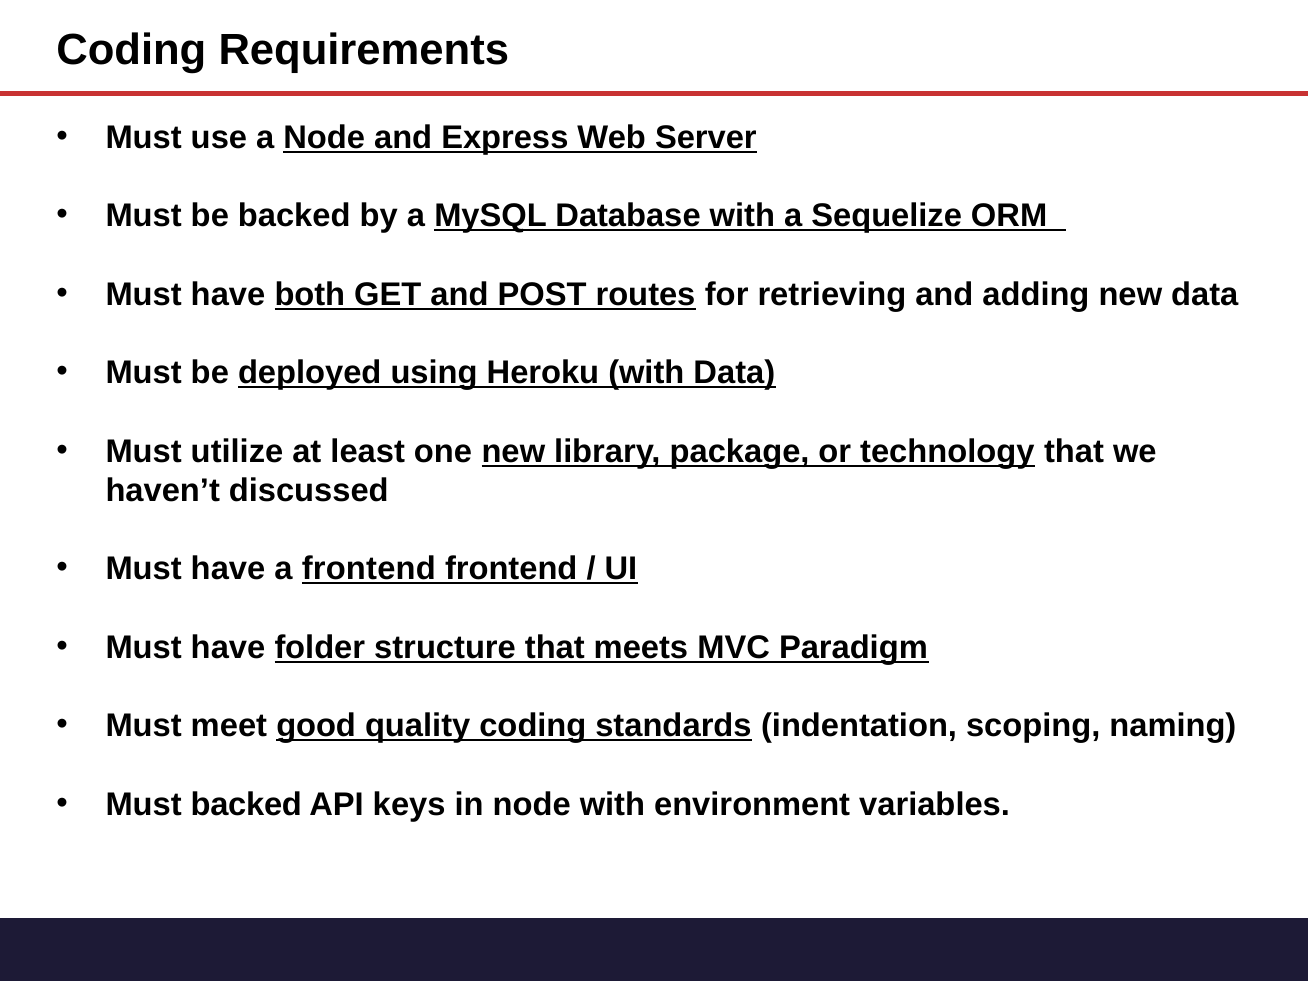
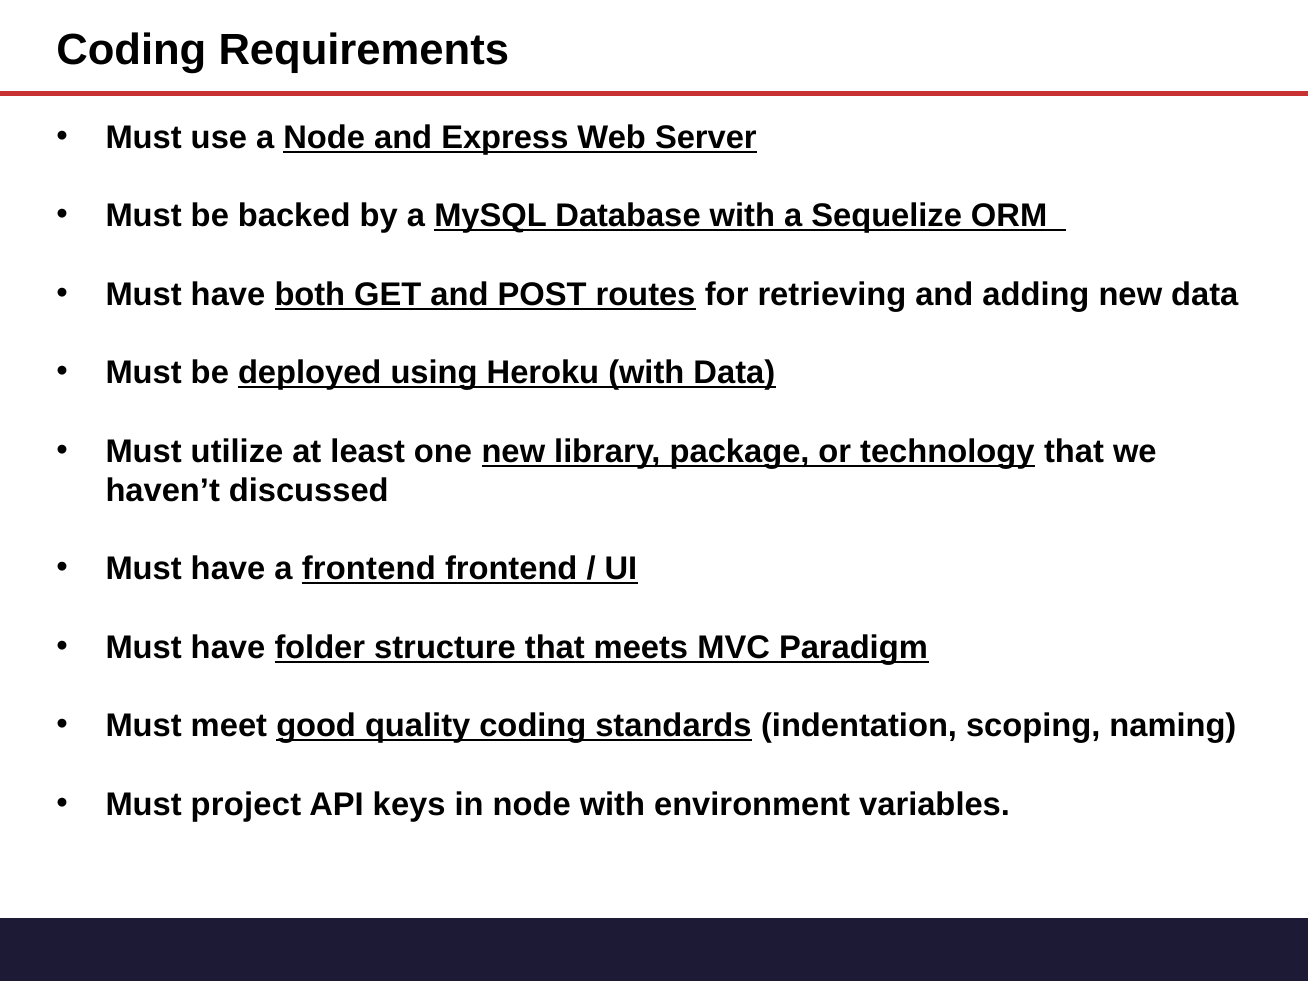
Must backed: backed -> project (246, 804)
